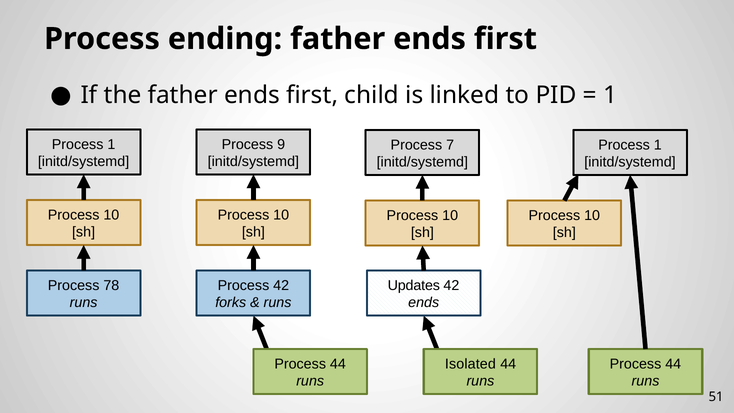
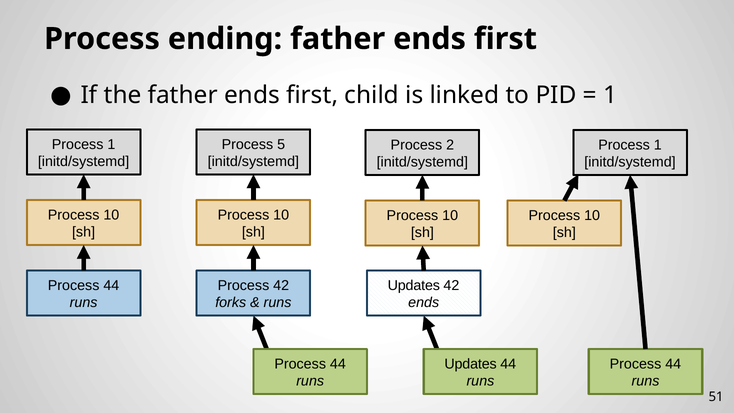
9: 9 -> 5 (281, 144)
7: 7 -> 2 (450, 145)
78: 78 -> 44 (111, 286)
Isolated: Isolated -> Updates (471, 364)
